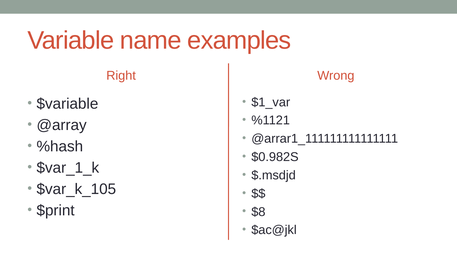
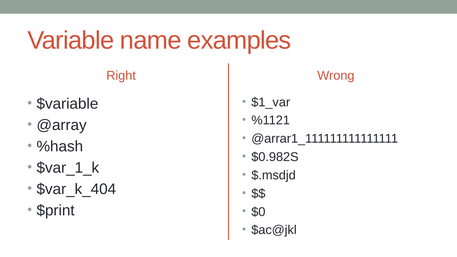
$var_k_105: $var_k_105 -> $var_k_404 (76, 189)
$8: $8 -> $0 (258, 212)
